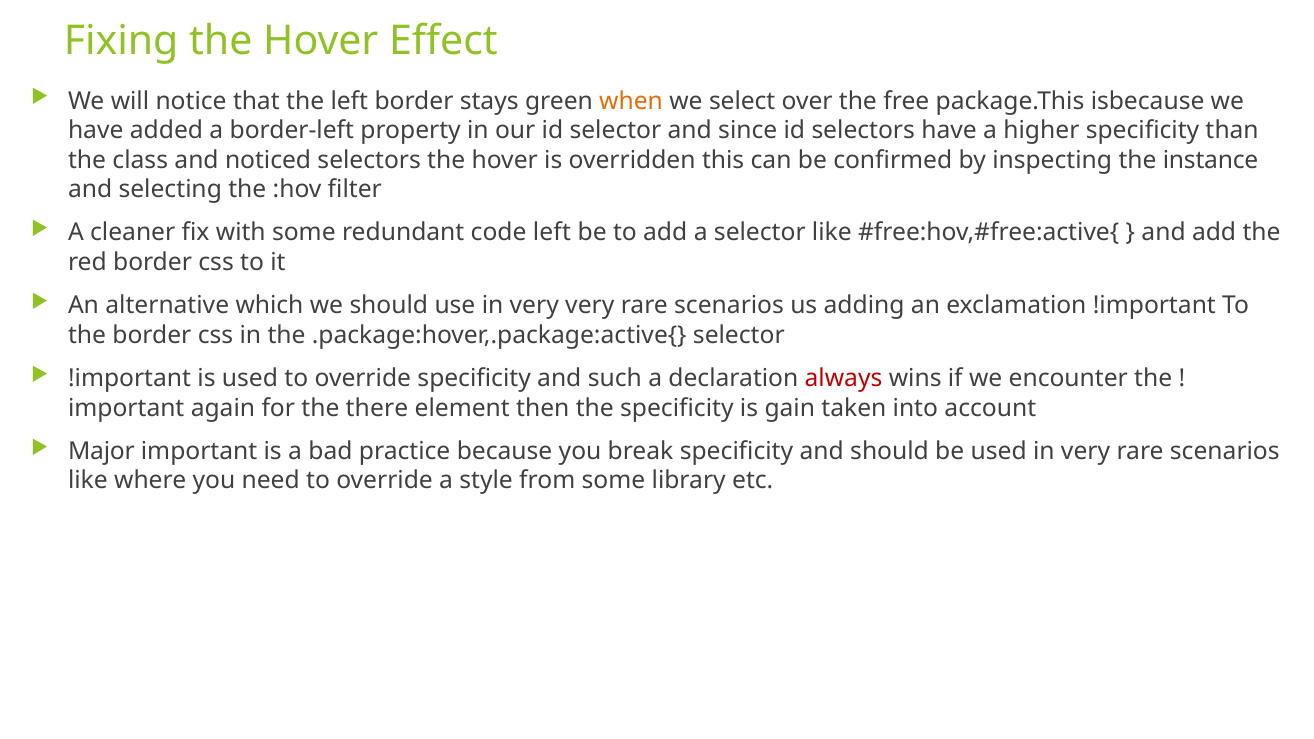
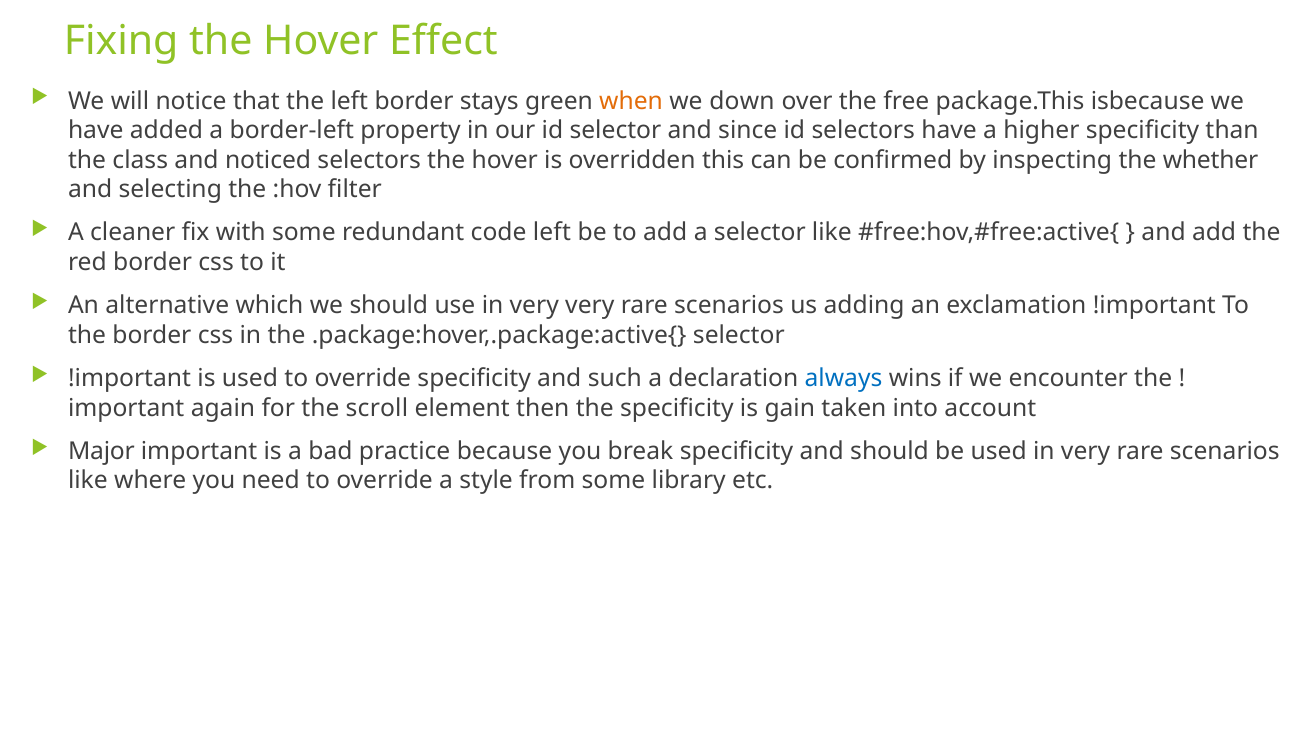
select: select -> down (742, 101)
instance: instance -> whether (1211, 160)
always colour: red -> blue (844, 379)
there: there -> scroll (377, 408)
